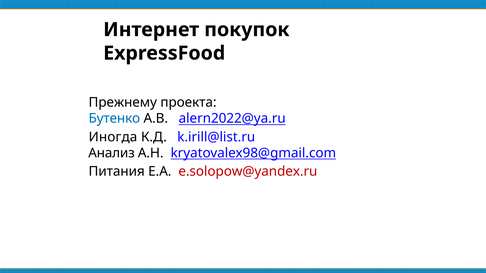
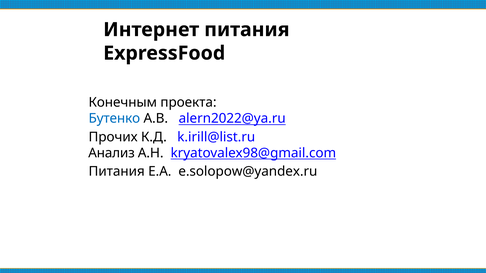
Интернет покупок: покупок -> питания (247, 30)
Прежнему: Прежнему -> Конечным (123, 103)
Иногда: Иногда -> Прочих (113, 137)
e.solopow@yandex.ru colour: red -> black (248, 172)
